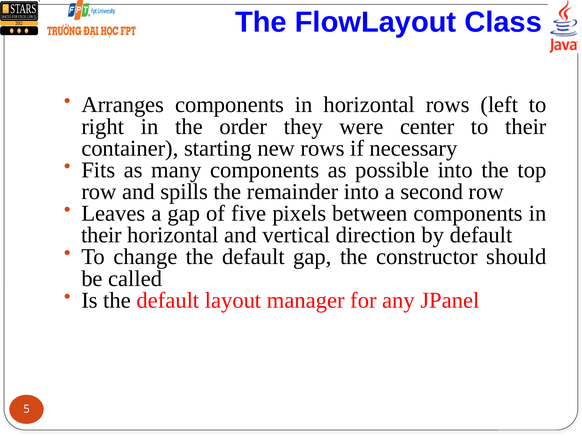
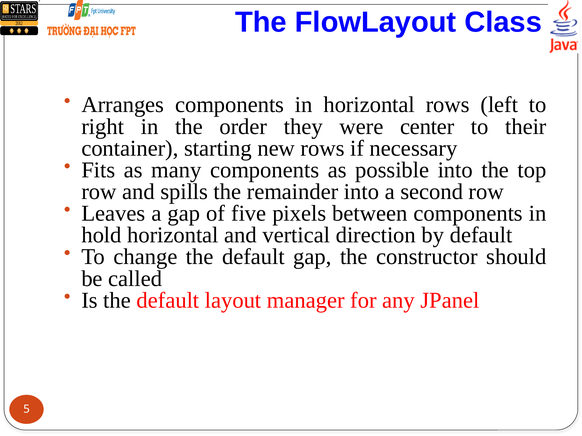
their: their -> hold (101, 235)
